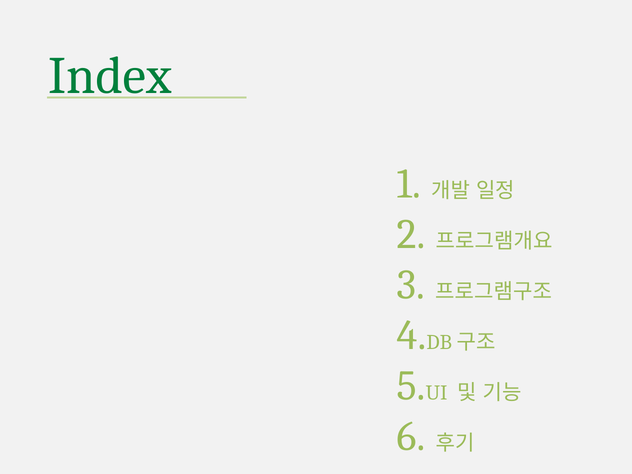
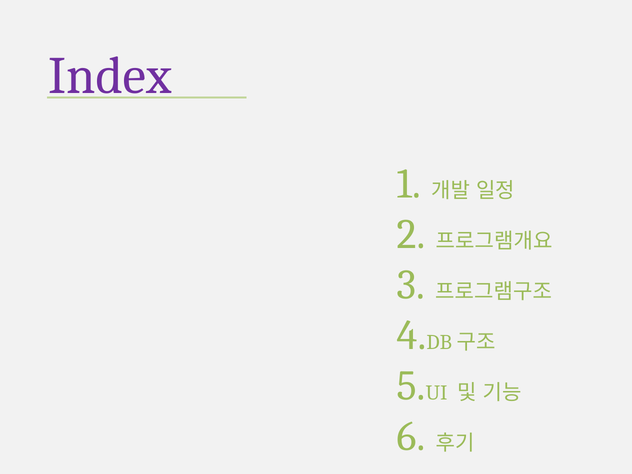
Index colour: green -> purple (110, 76)
